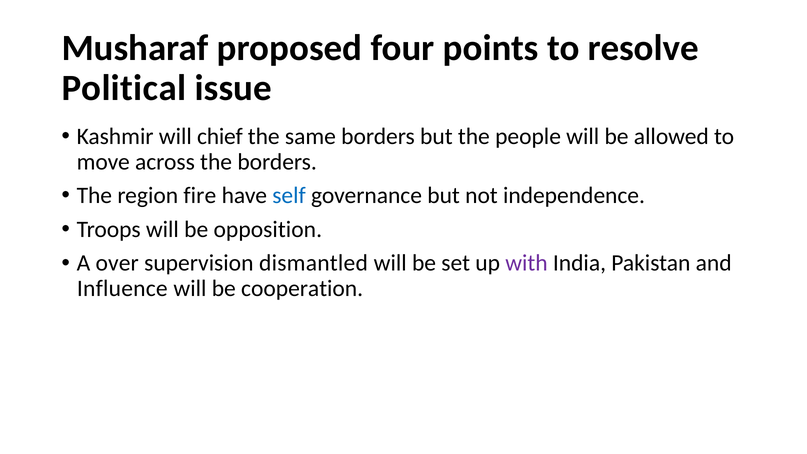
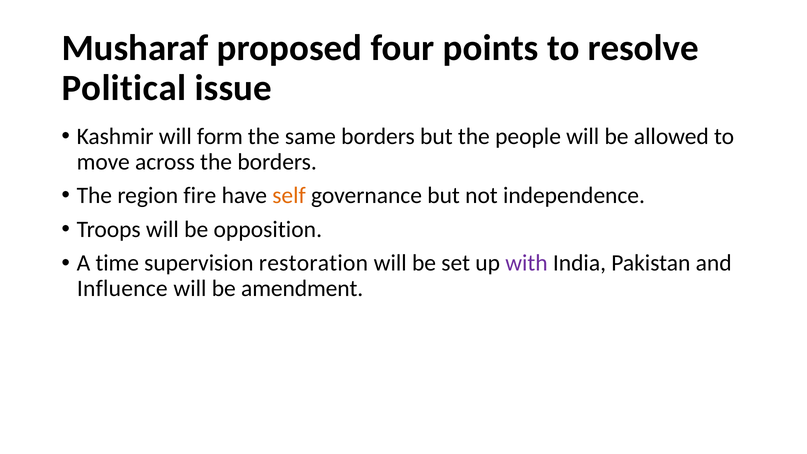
chief: chief -> form (220, 136)
self colour: blue -> orange (289, 196)
over: over -> time (117, 263)
dismantled: dismantled -> restoration (313, 263)
cooperation: cooperation -> amendment (302, 289)
